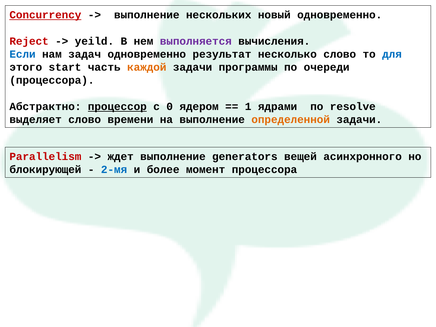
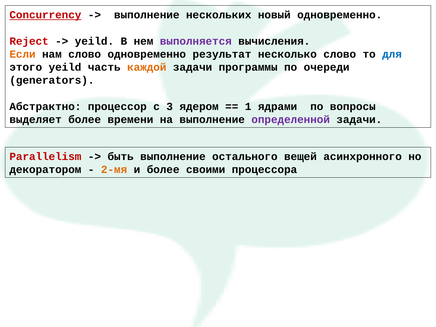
Если colour: blue -> orange (23, 54)
нам задач: задач -> слово (85, 54)
этого start: start -> yeild (65, 67)
процессора: процессора -> generators (52, 80)
процессор underline: present -> none (117, 107)
0: 0 -> 3 (170, 107)
resolve: resolve -> вопросы (353, 107)
выделяет слово: слово -> более (85, 120)
определенной colour: orange -> purple (291, 120)
ждет: ждет -> быть (121, 157)
generators: generators -> остального (245, 157)
блокирующей: блокирующей -> декоратором (45, 170)
2-мя colour: blue -> orange (114, 170)
момент: момент -> своими (206, 170)
